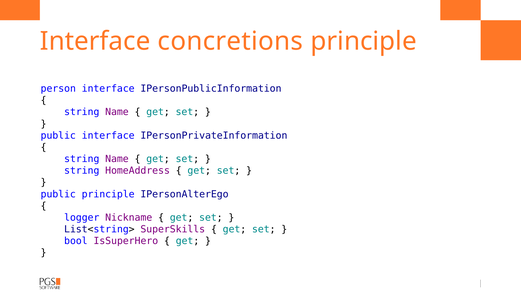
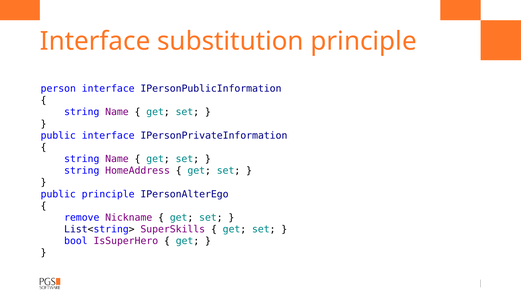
concretions: concretions -> substitution (230, 41)
logger: logger -> remove (82, 218)
